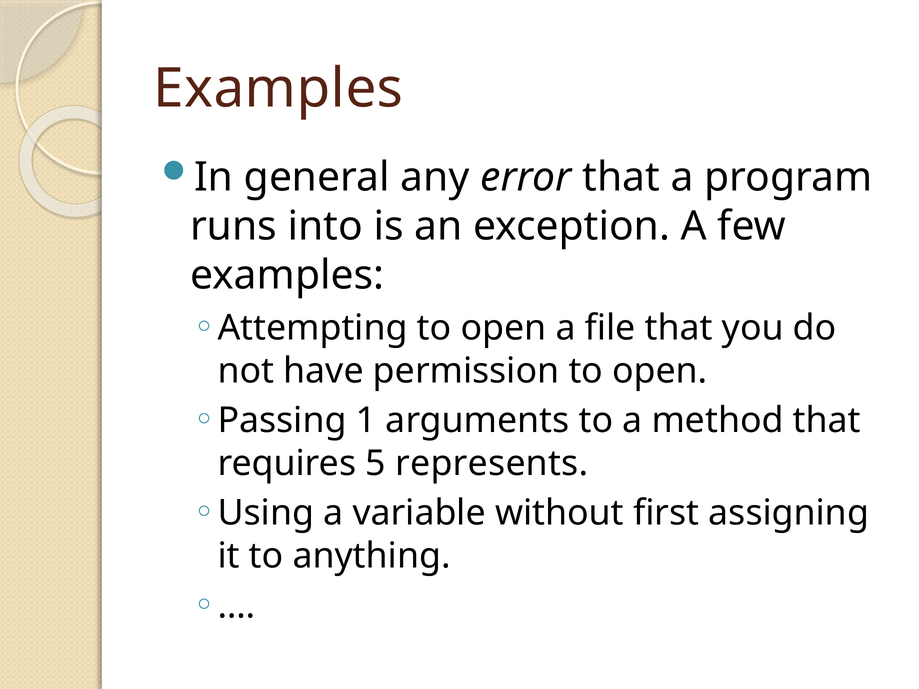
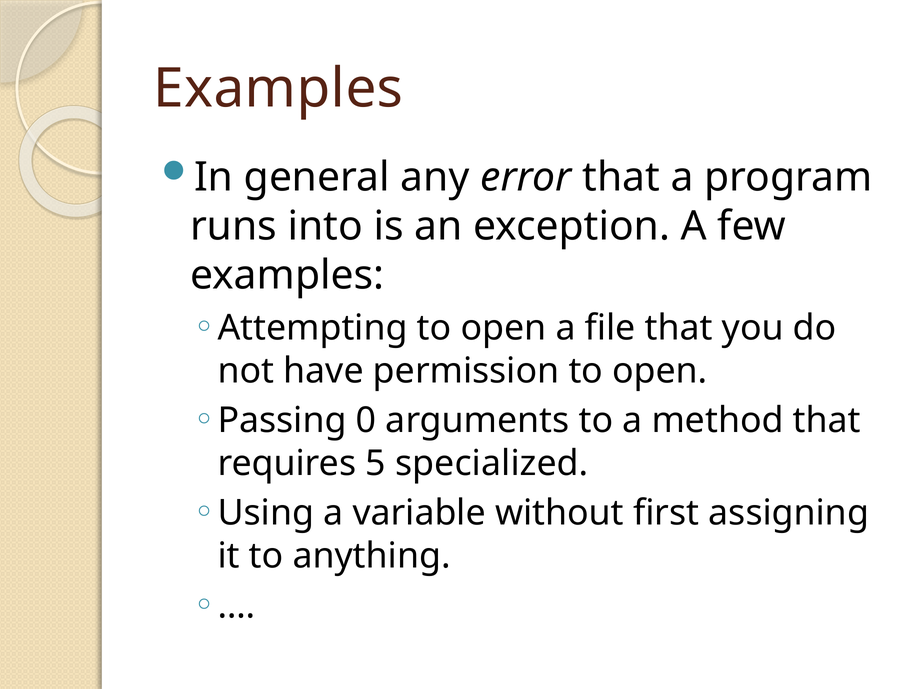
1: 1 -> 0 (366, 421)
represents: represents -> specialized (492, 464)
